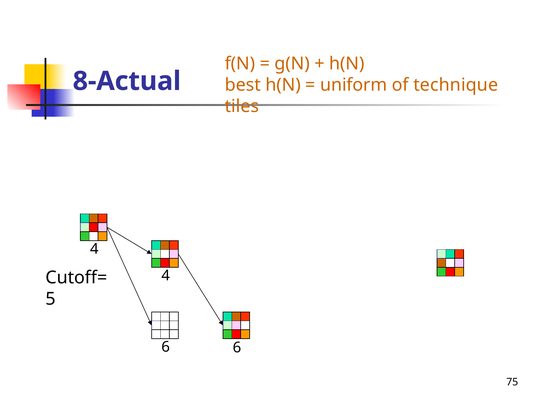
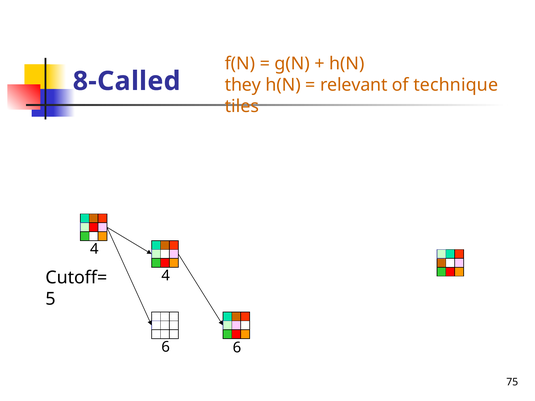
8-Actual: 8-Actual -> 8-Called (127, 81)
best: best -> they (243, 85)
uniform: uniform -> relevant (354, 85)
